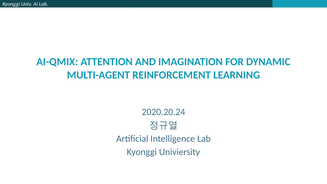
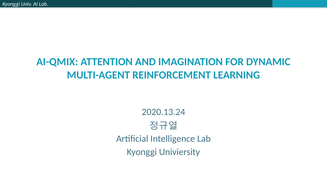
2020.20.24: 2020.20.24 -> 2020.13.24 (163, 112)
